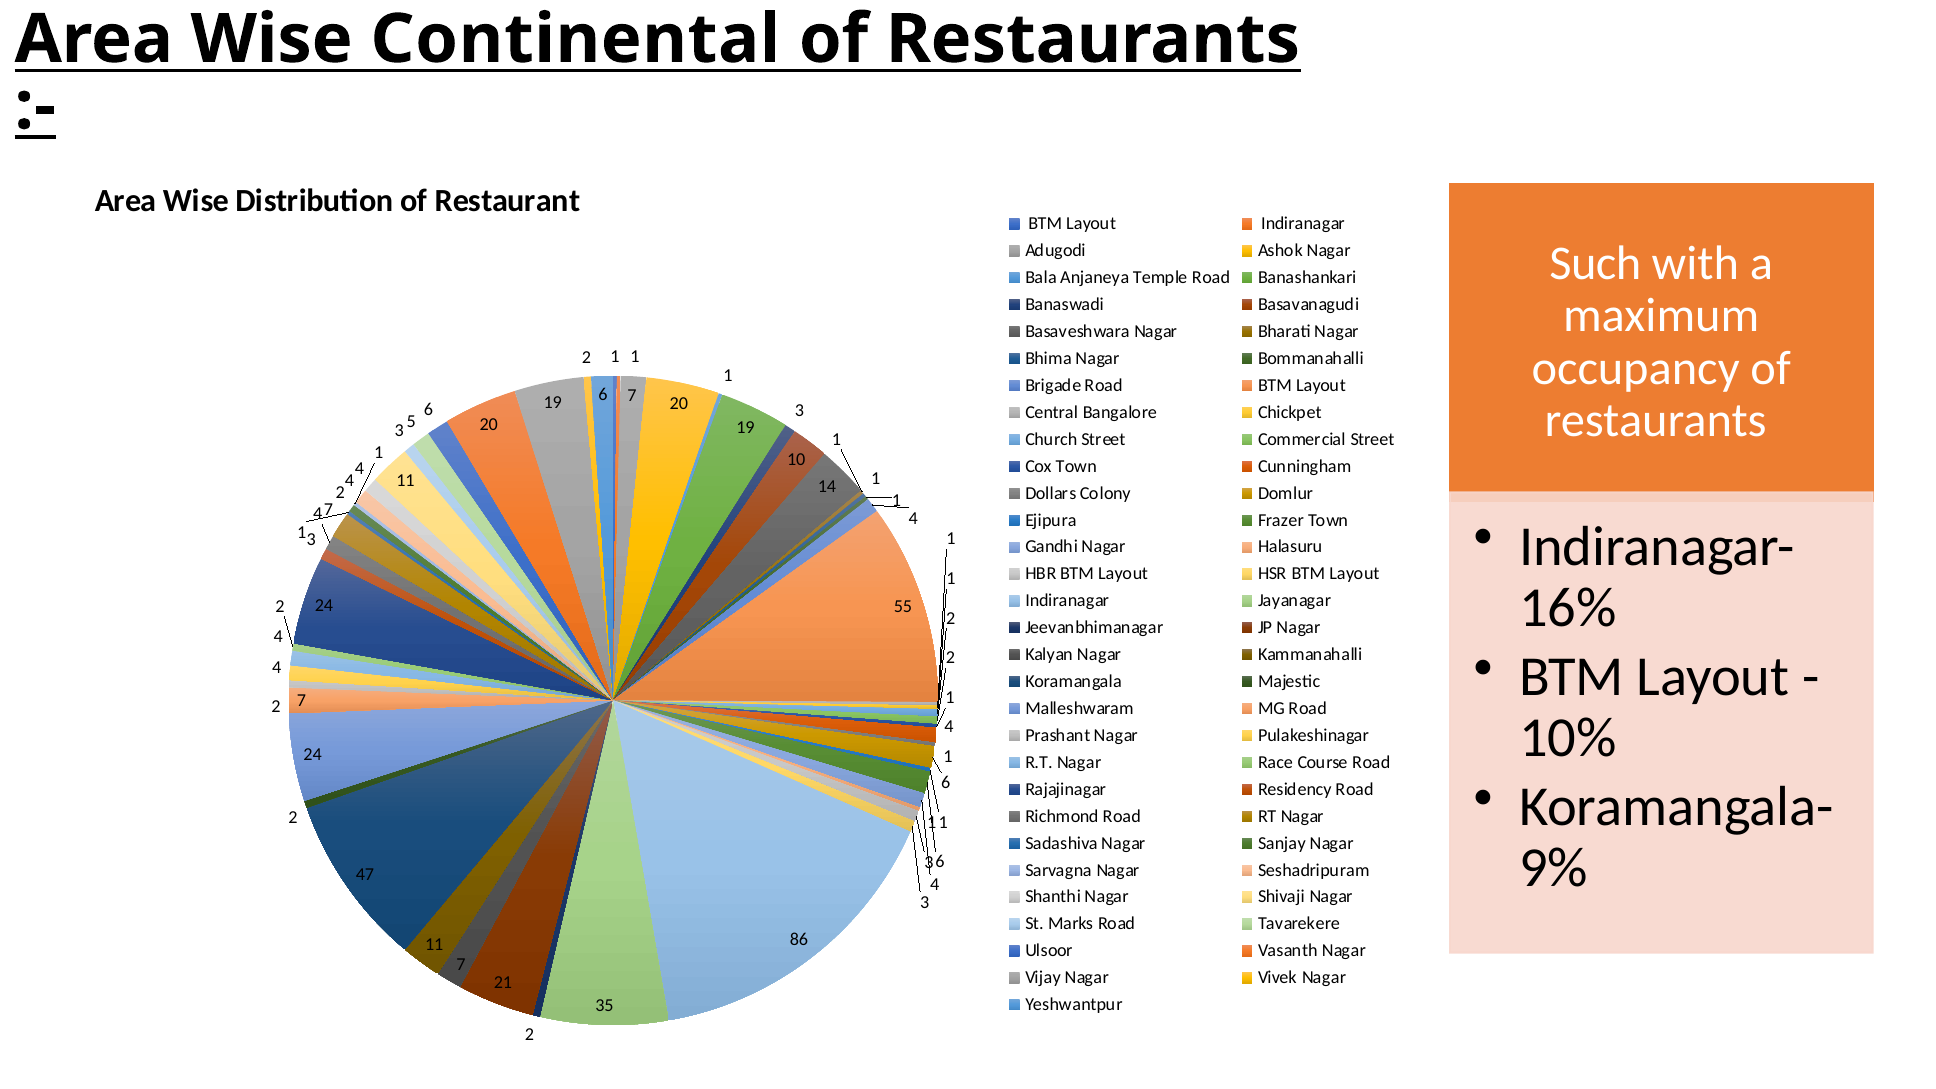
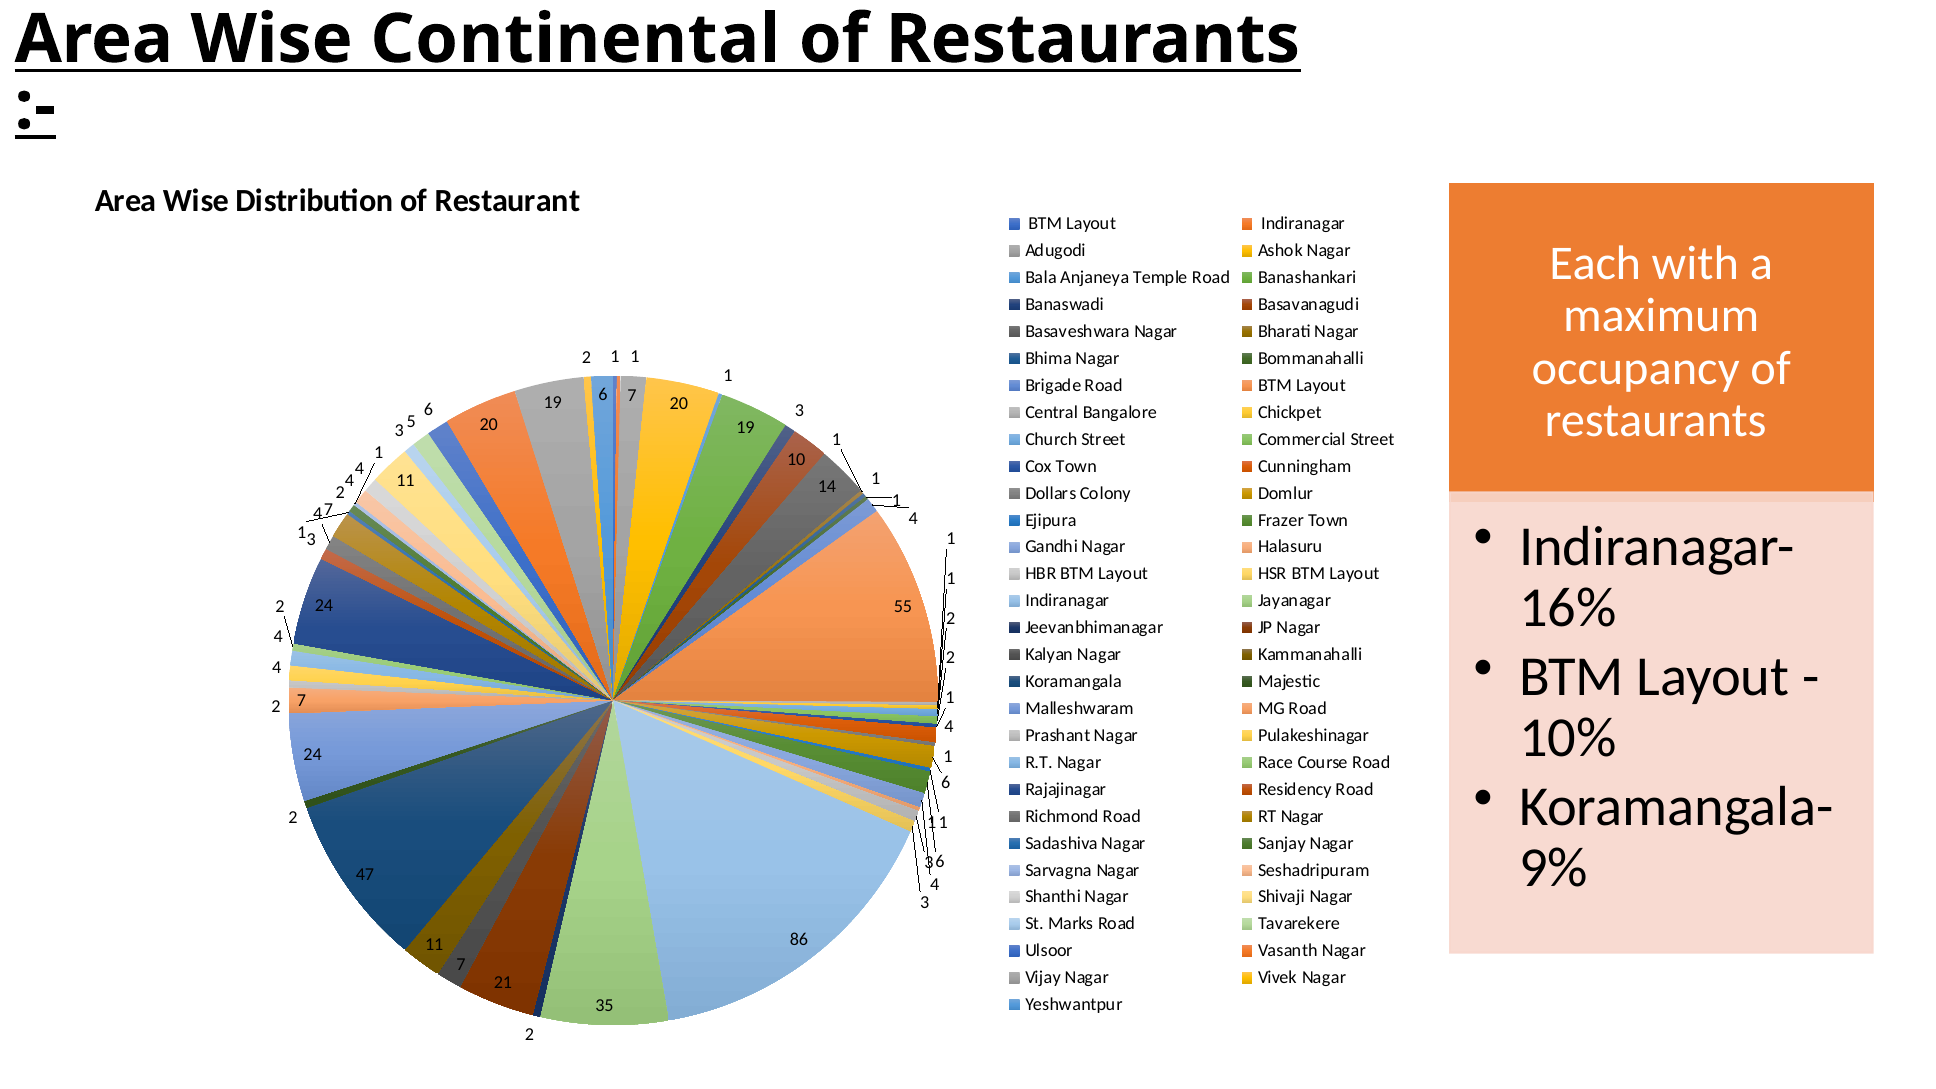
Such: Such -> Each (1595, 264)
